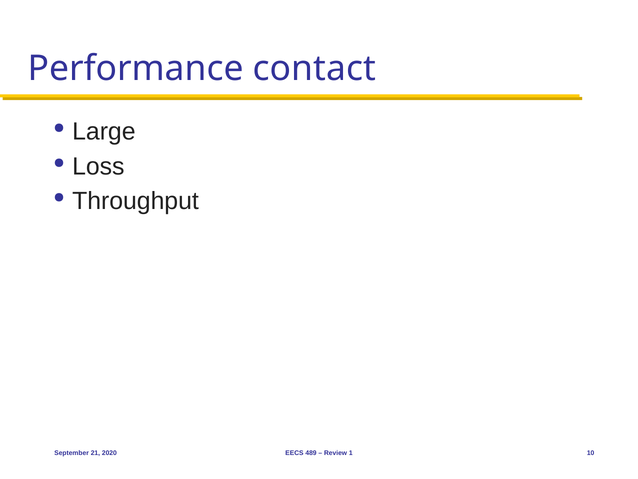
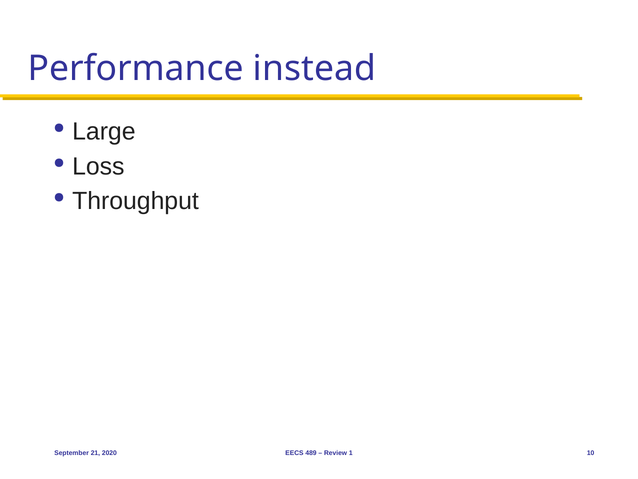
contact: contact -> instead (315, 68)
